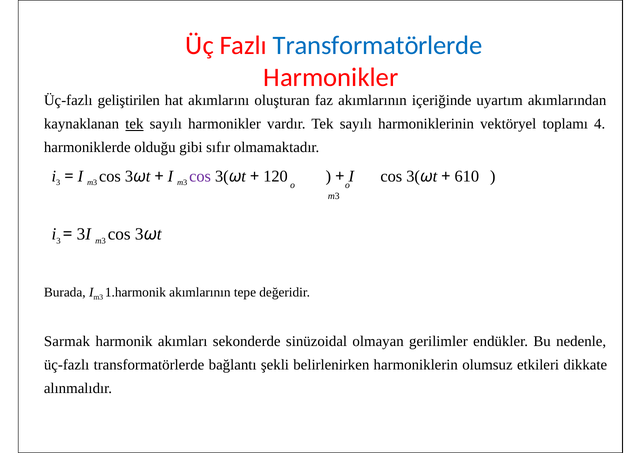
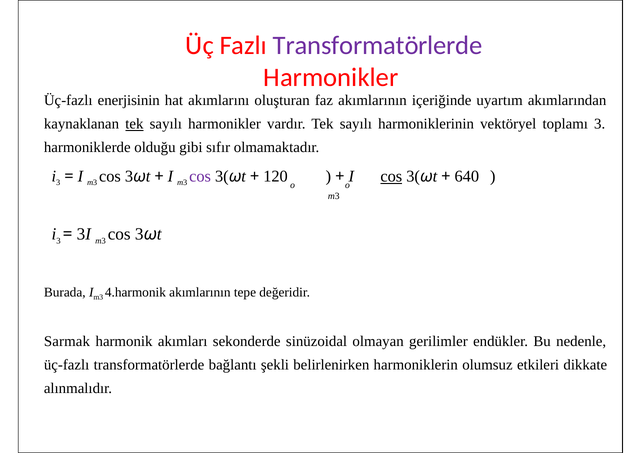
Transformatörlerde colour: blue -> purple (378, 46)
geliştirilen: geliştirilen -> enerjisinin (129, 101)
toplamı 4: 4 -> 3 (600, 124)
cos underline: none -> present (391, 176)
610: 610 -> 640 (467, 176)
1.harmonik: 1.harmonik -> 4.harmonik (135, 292)
